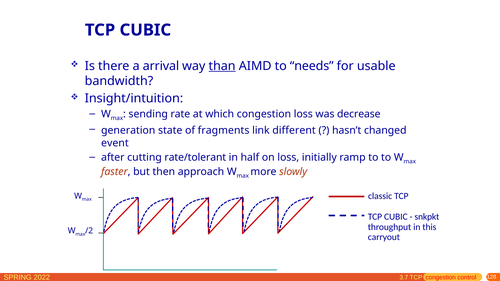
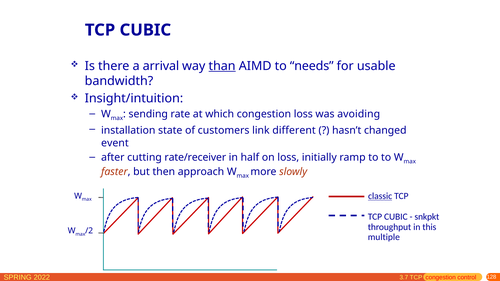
decrease: decrease -> avoiding (359, 114)
generation: generation -> installation (128, 131)
fragments: fragments -> customers (224, 131)
rate/tolerant: rate/tolerant -> rate/receiver (195, 158)
classic underline: none -> present (380, 196)
carryout: carryout -> multiple (384, 237)
